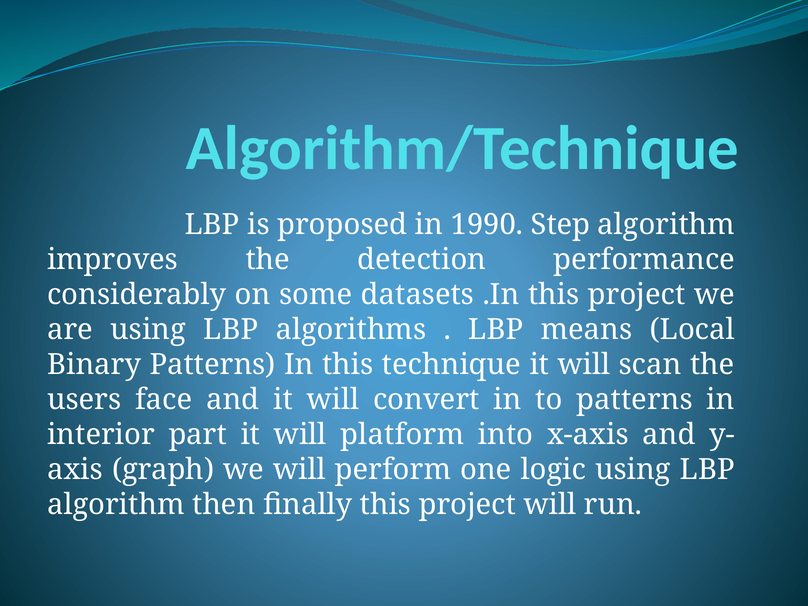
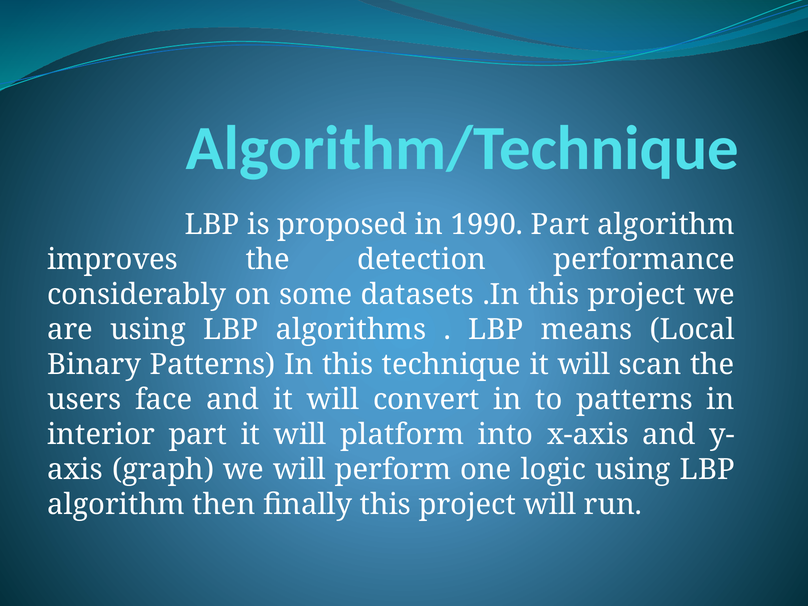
1990 Step: Step -> Part (560, 225)
